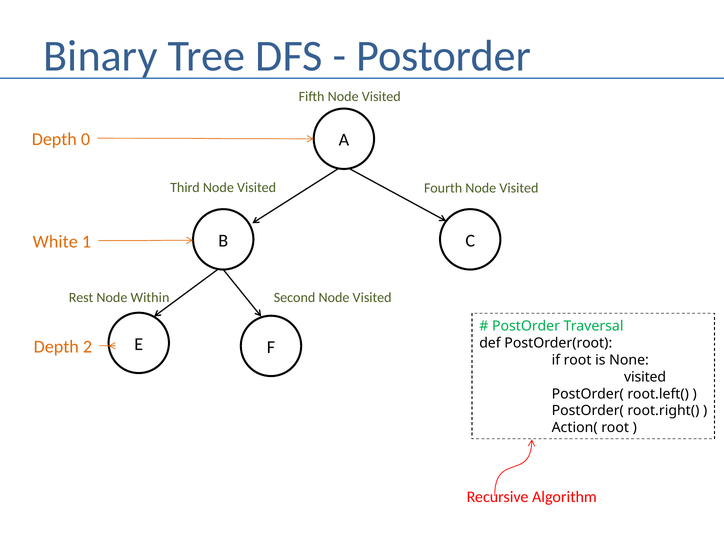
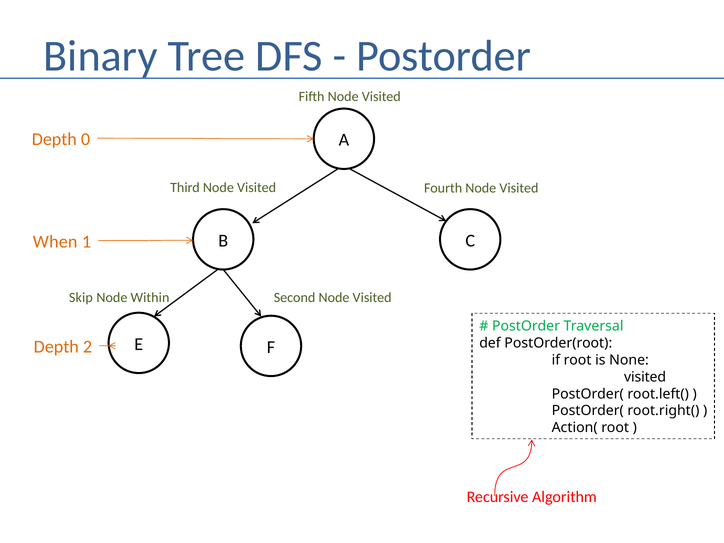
White: White -> When (55, 242)
Rest: Rest -> Skip (81, 298)
